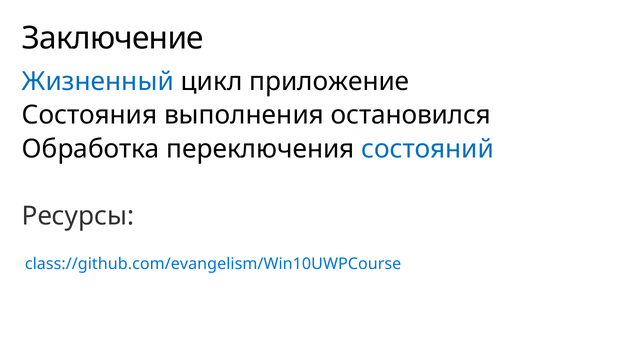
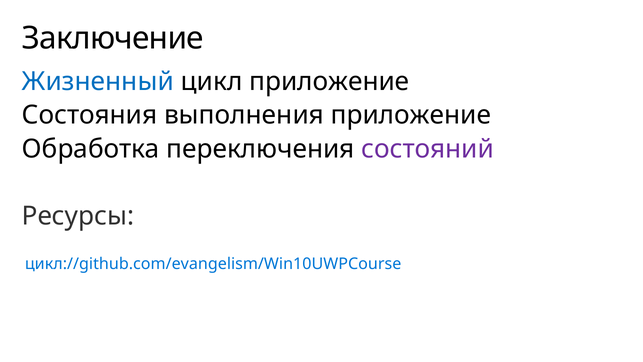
выполнения остановился: остановился -> приложение (411, 115)
состояний colour: blue -> purple (428, 149)
class://github.com/evangelism/Win10UWPCourse: class://github.com/evangelism/Win10UWPCourse -> цикл://github.com/evangelism/Win10UWPCourse (213, 264)
